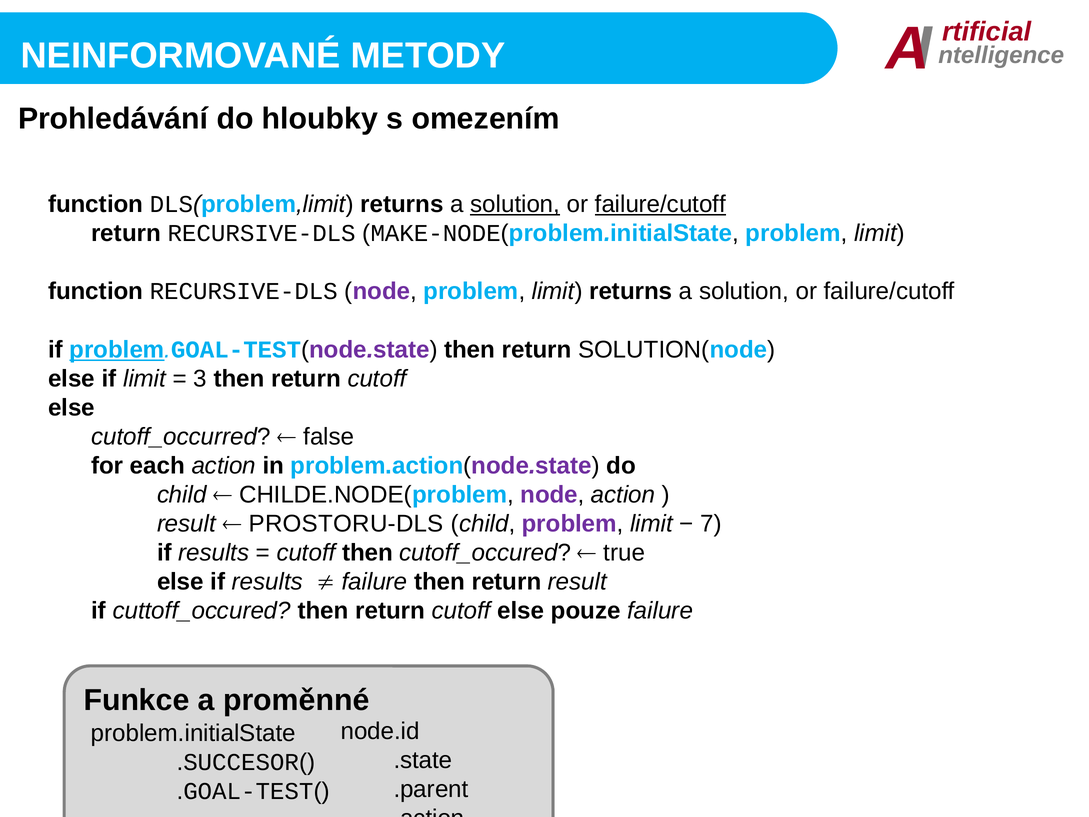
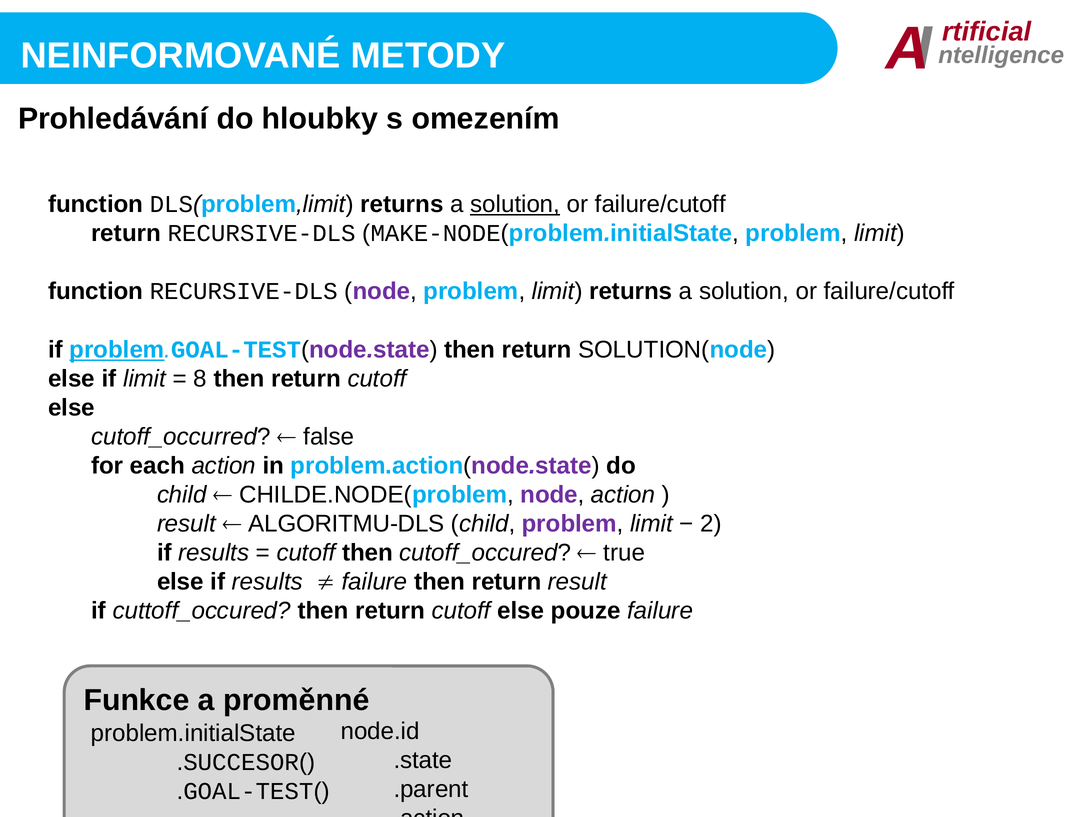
failure/cutoff underline: present -> none (660, 204)
3: 3 -> 8 (200, 378)
PROSTORU-DLS: PROSTORU-DLS -> ALGORITMU-DLS (346, 524)
7: 7 -> 2 (711, 524)
